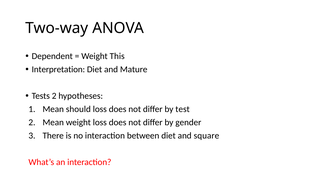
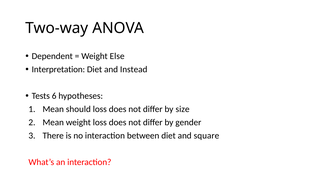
This: This -> Else (117, 56)
Mature: Mature -> Instead (134, 69)
Tests 2: 2 -> 6 (54, 96)
test: test -> size (183, 109)
